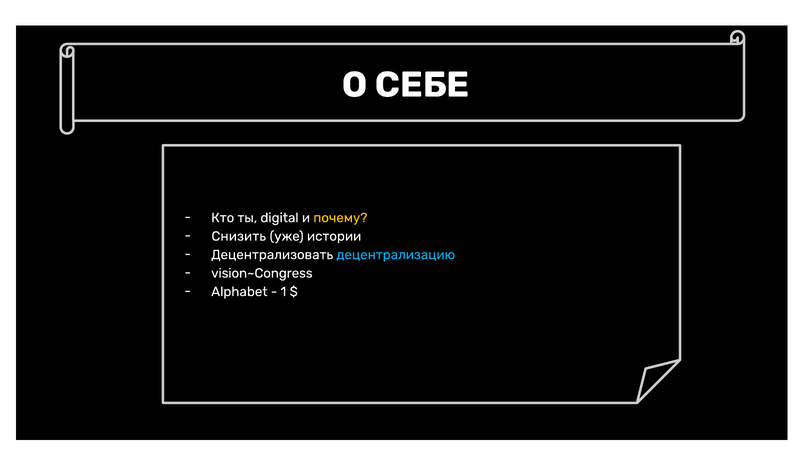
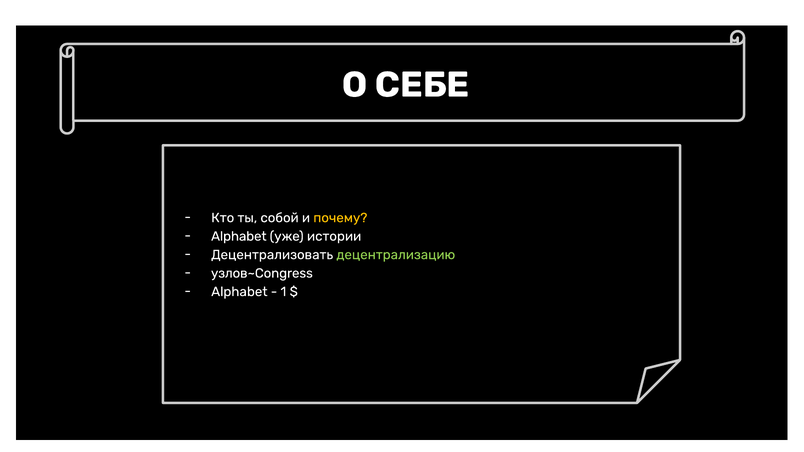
digital: digital -> собой (280, 218)
Снизить: Снизить -> Alphabet (239, 236)
децентрализацию colour: light blue -> light green (396, 255)
vision~Congress: vision~Congress -> узлов~Congress (262, 273)
